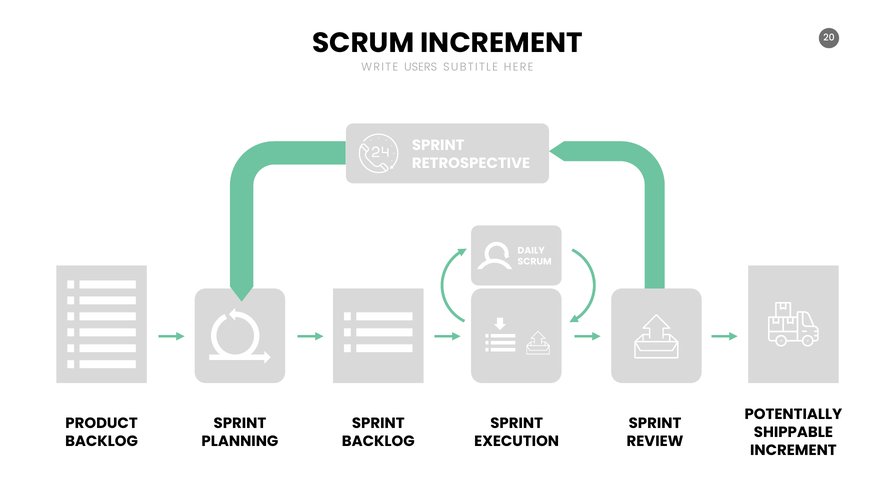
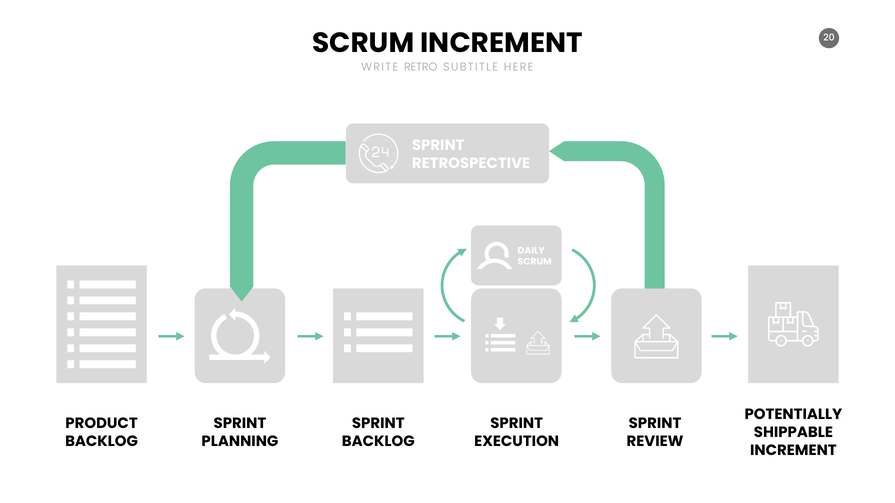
USERS: USERS -> RETRO (421, 67)
